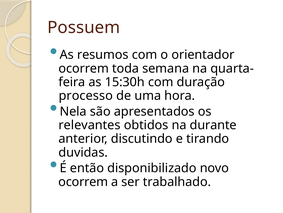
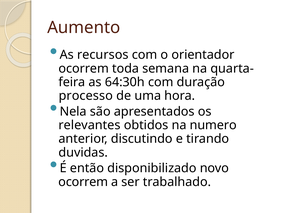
Possuem: Possuem -> Aumento (84, 27)
resumos: resumos -> recursos (103, 55)
15:30h: 15:30h -> 64:30h (125, 82)
durante: durante -> numero (213, 125)
